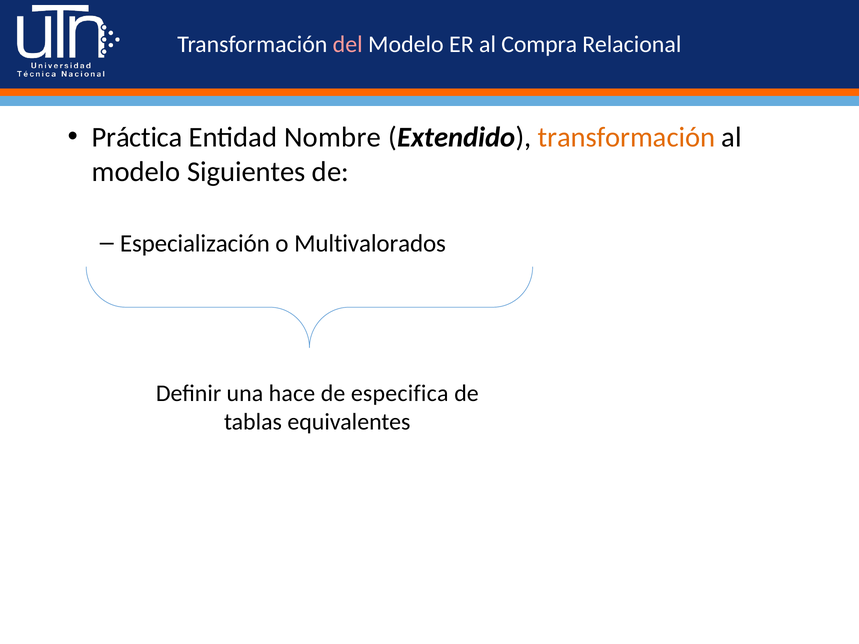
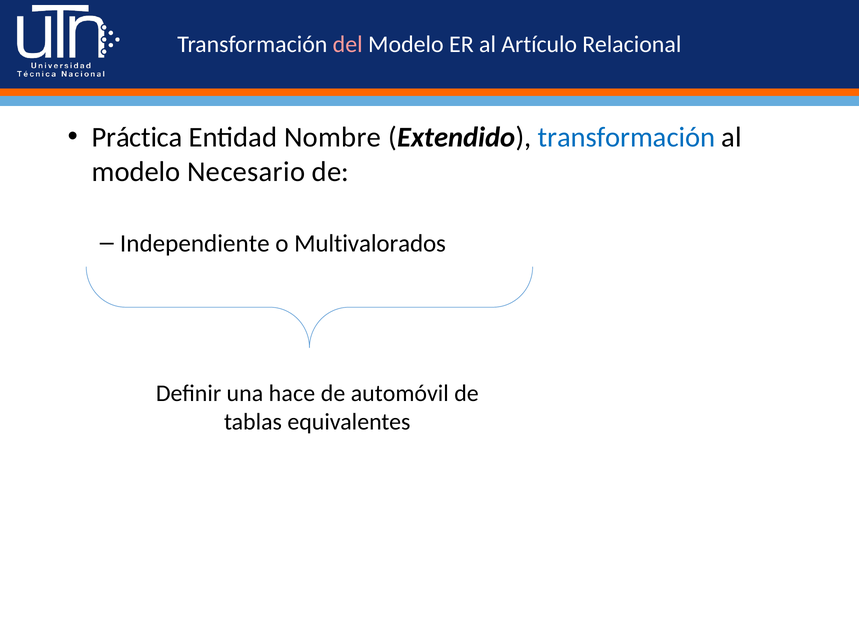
Compra: Compra -> Artículo (539, 44)
transformación colour: orange -> blue (626, 137)
Siguientes: Siguientes -> Necesario (246, 172)
Especialización: Especialización -> Independiente (195, 244)
especifica: especifica -> automóvil (400, 394)
